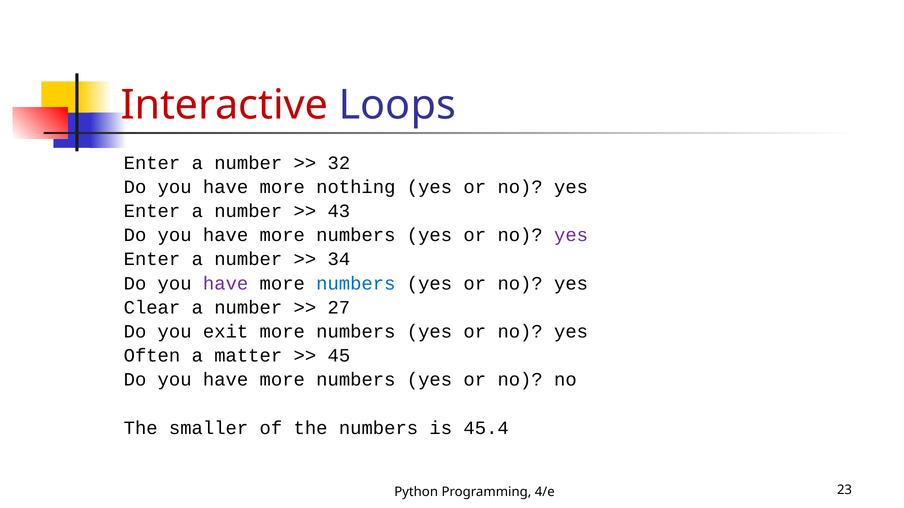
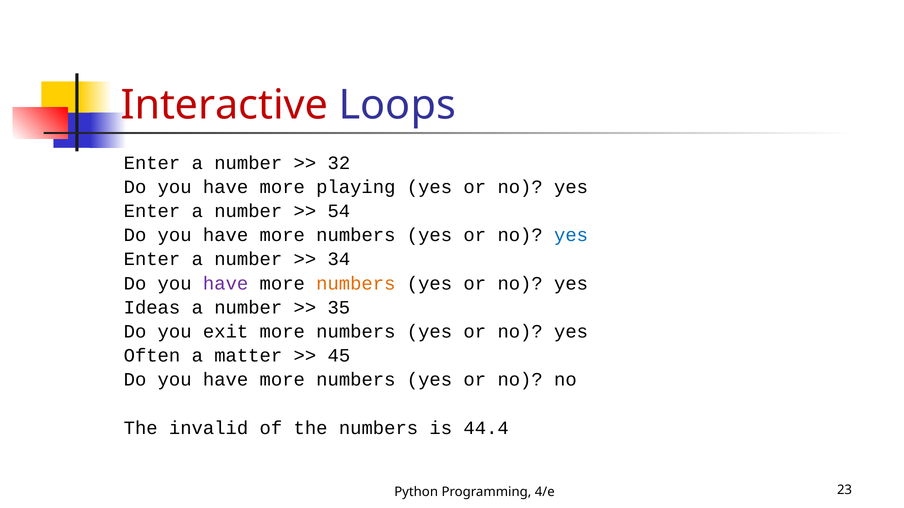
nothing: nothing -> playing (356, 187)
43: 43 -> 54 (339, 211)
yes colour: purple -> blue (571, 235)
numbers colour: blue -> orange (356, 284)
Clear: Clear -> Ideas (152, 308)
27: 27 -> 35 (339, 308)
smaller: smaller -> invalid (209, 428)
45.4: 45.4 -> 44.4 (486, 428)
